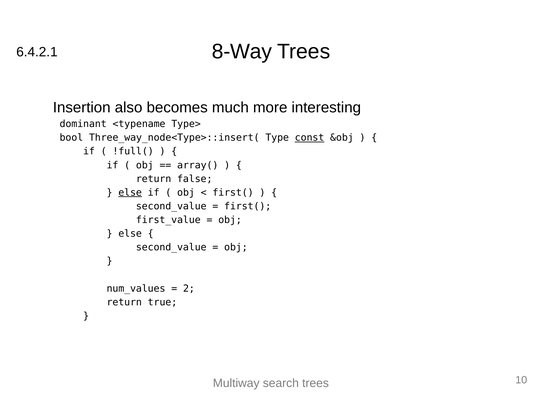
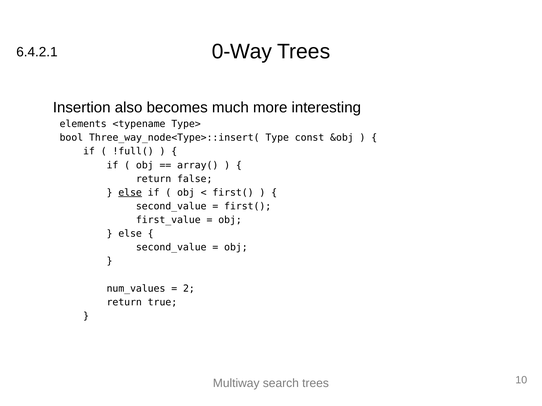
8-Way: 8-Way -> 0-Way (242, 52)
dominant: dominant -> elements (83, 124)
const underline: present -> none (310, 138)
